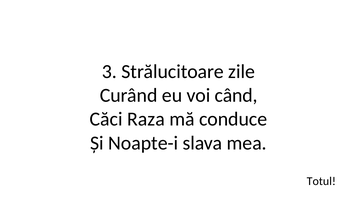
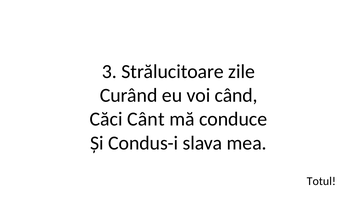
Raza: Raza -> Cânt (146, 119)
Noapte-i: Noapte-i -> Condus-i (143, 143)
